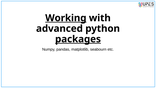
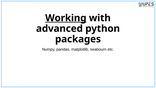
packages underline: present -> none (78, 39)
